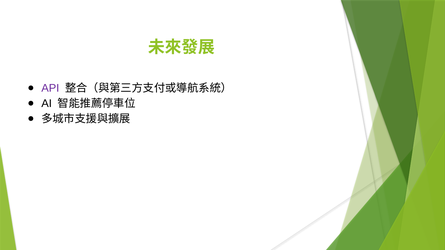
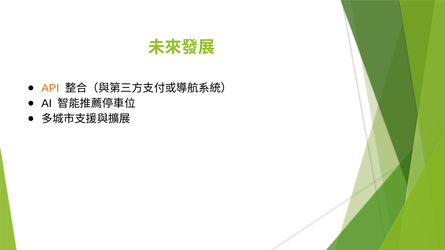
API colour: purple -> orange (50, 88)
